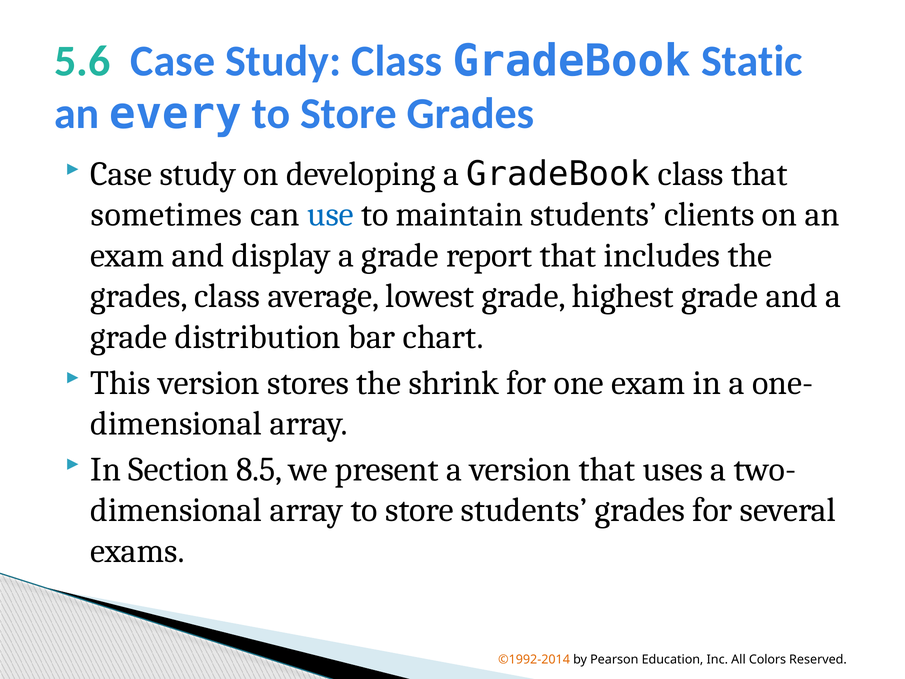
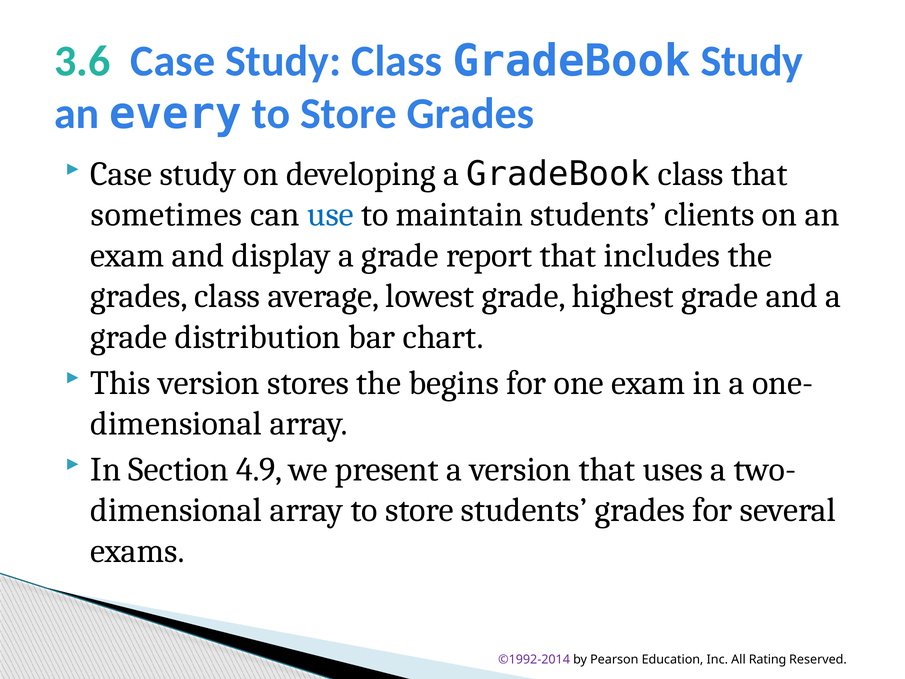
5.6: 5.6 -> 3.6 (82, 61)
GradeBook Static: Static -> Study (752, 61)
shrink: shrink -> begins (454, 383)
8.5: 8.5 -> 4.9 (259, 469)
©1992-2014 colour: orange -> purple (534, 659)
Colors: Colors -> Rating (768, 659)
